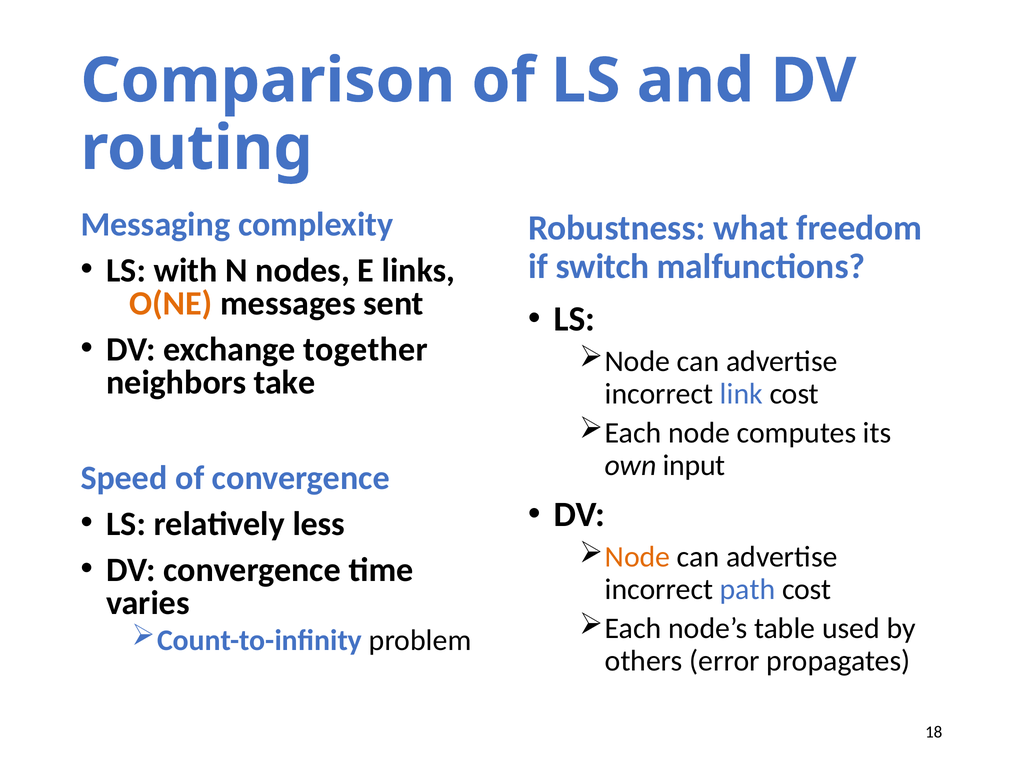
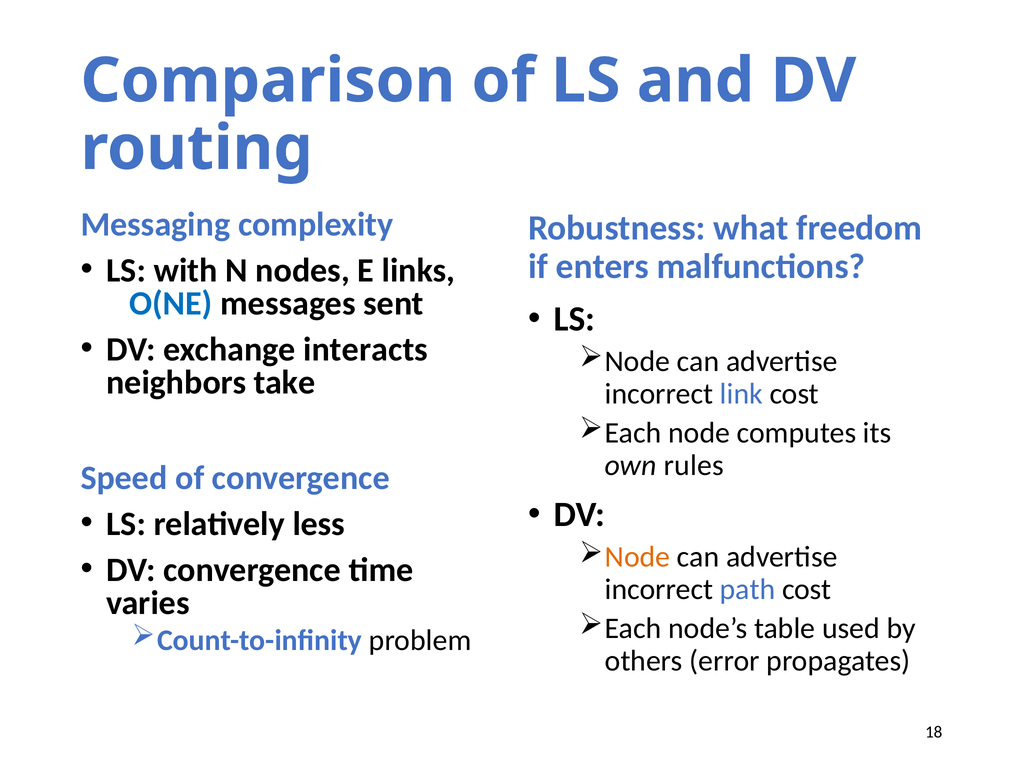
switch: switch -> enters (602, 267)
O(NE colour: orange -> blue (171, 304)
together: together -> interacts (366, 350)
input: input -> rules (694, 465)
